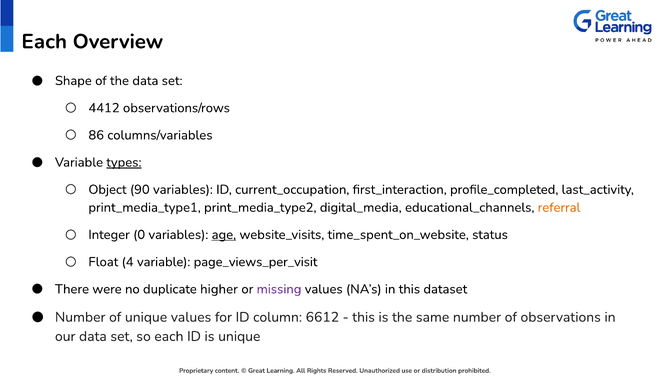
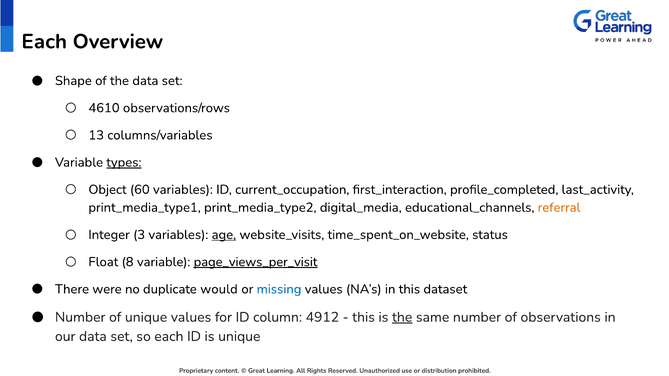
4412: 4412 -> 4610 (104, 108)
86: 86 -> 13 (96, 135)
90: 90 -> 60 (140, 190)
0: 0 -> 3 (139, 235)
4: 4 -> 8 (128, 262)
page_views_per_visit underline: none -> present (256, 262)
higher: higher -> would (219, 289)
missing colour: purple -> blue (279, 289)
6612: 6612 -> 4912 (322, 317)
the underline: none -> present (402, 317)
